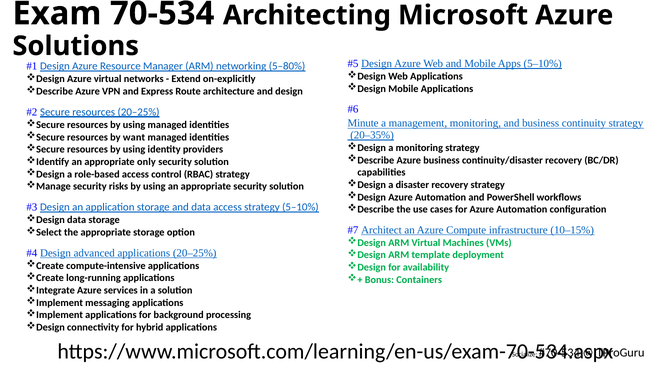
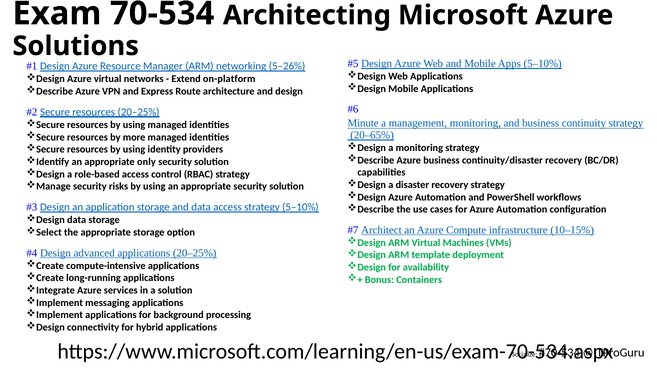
5–80%: 5–80% -> 5–26% (287, 66)
on-explicitly: on-explicitly -> on-platform (229, 79)
20–35%: 20–35% -> 20–65% (372, 135)
want: want -> more (134, 137)
